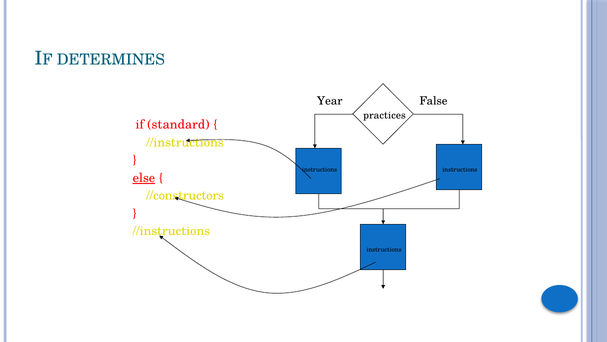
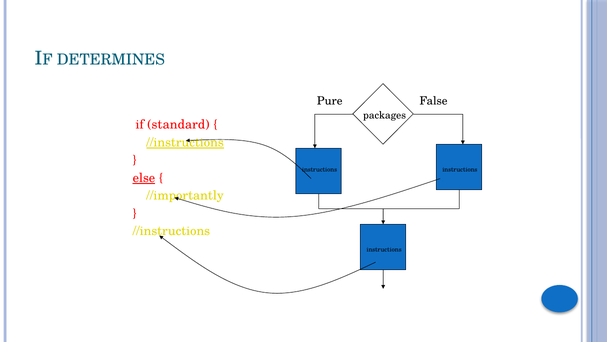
Year: Year -> Pure (330, 101)
practices: practices -> packages (385, 115)
//instructions underline: none -> present (185, 142)
//constructors: //constructors -> //importantly (185, 195)
